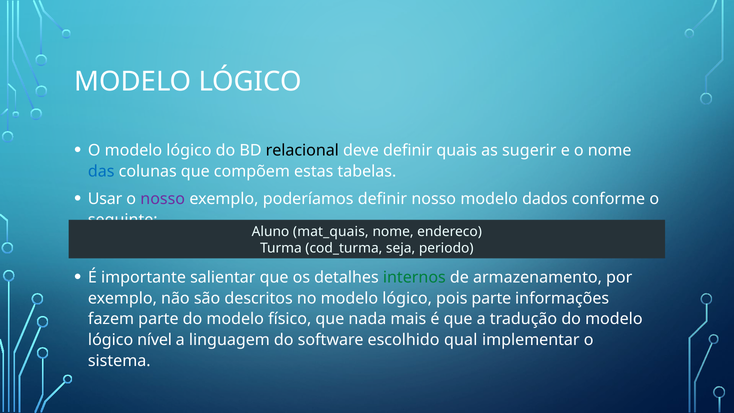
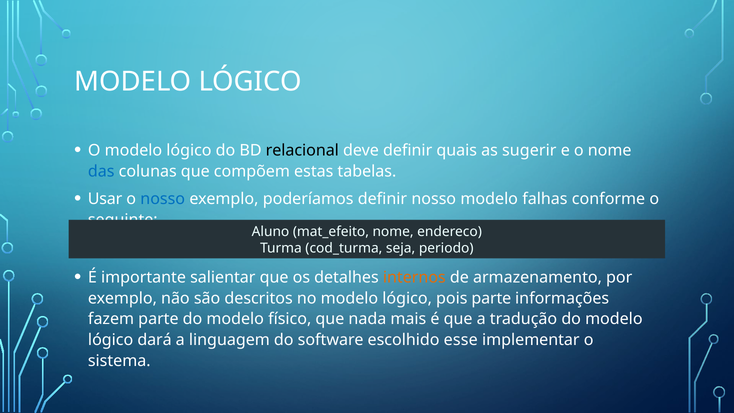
nosso colour: purple -> blue (163, 199)
dados: dados -> falhas (545, 199)
mat_quais: mat_quais -> mat_efeito (331, 232)
internos colour: green -> orange (414, 277)
nível: nível -> dará (155, 340)
qual: qual -> esse (461, 340)
